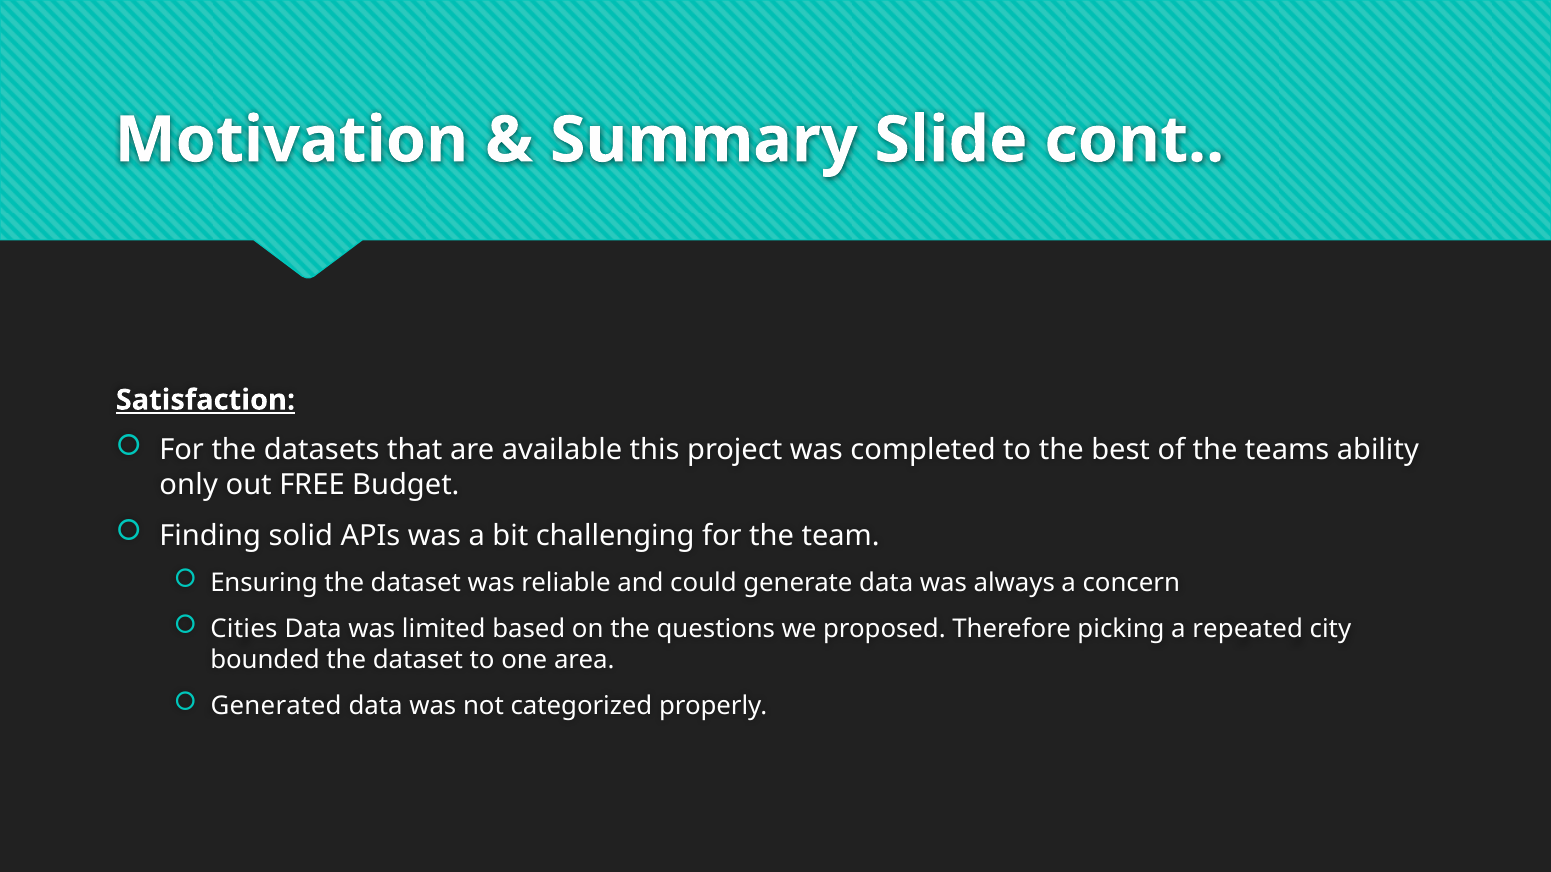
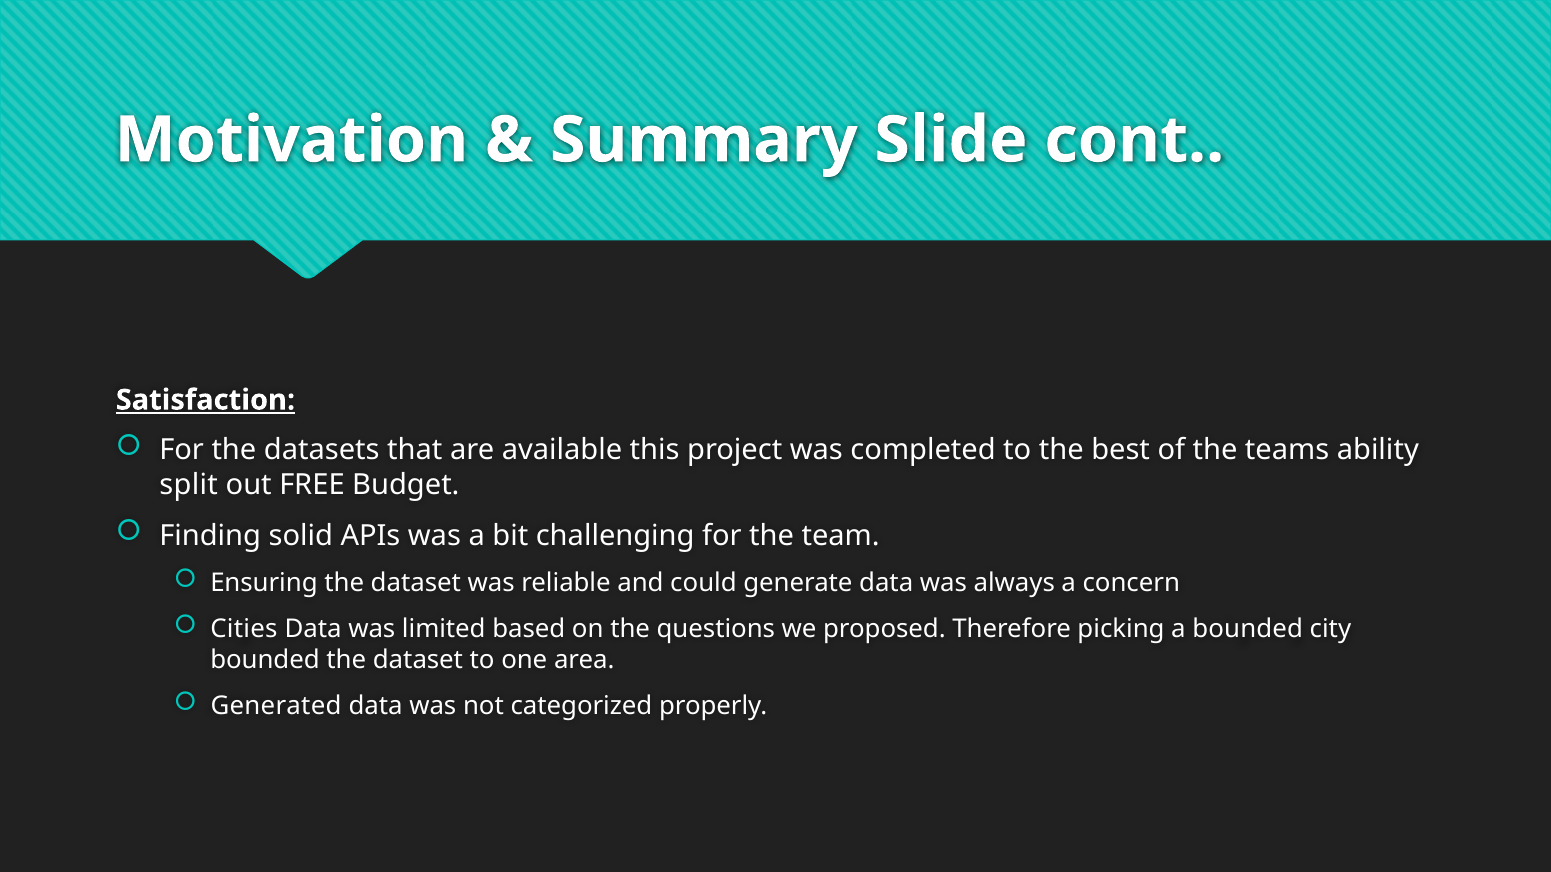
only: only -> split (189, 486)
a repeated: repeated -> bounded (1248, 629)
